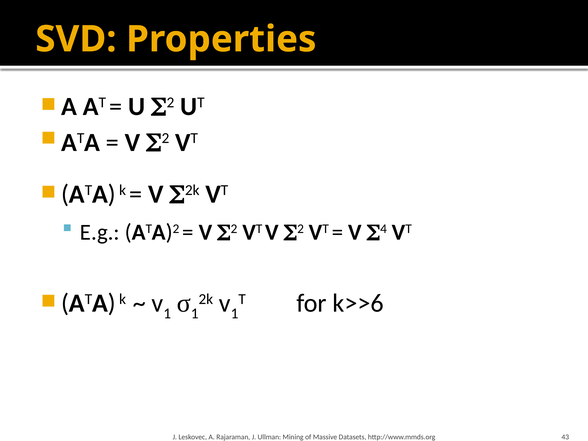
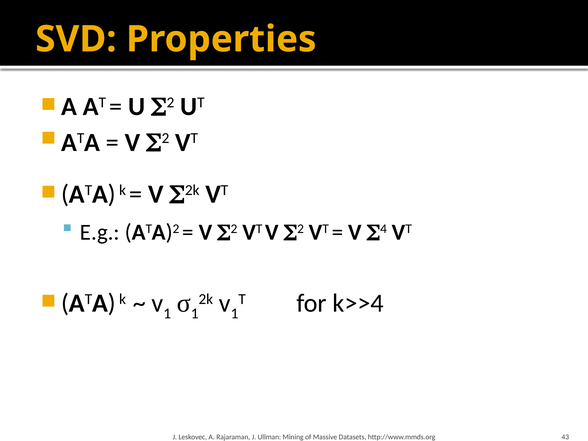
k>>6: k>>6 -> k>>4 (358, 303)
